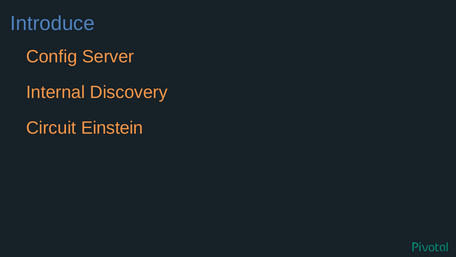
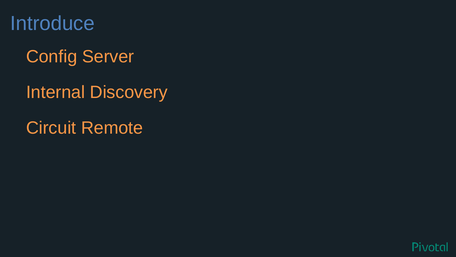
Einstein: Einstein -> Remote (112, 128)
